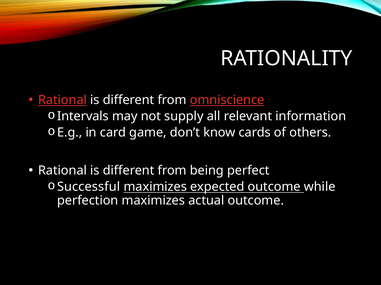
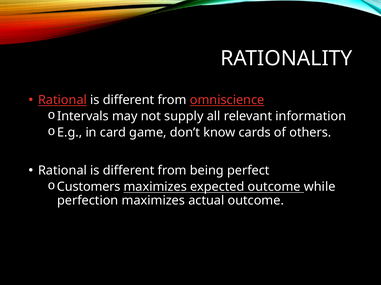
Successful: Successful -> Customers (89, 187)
